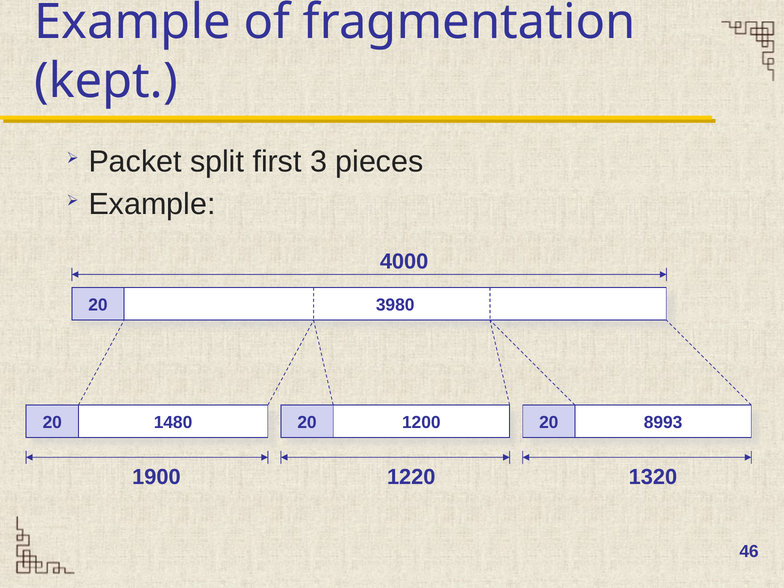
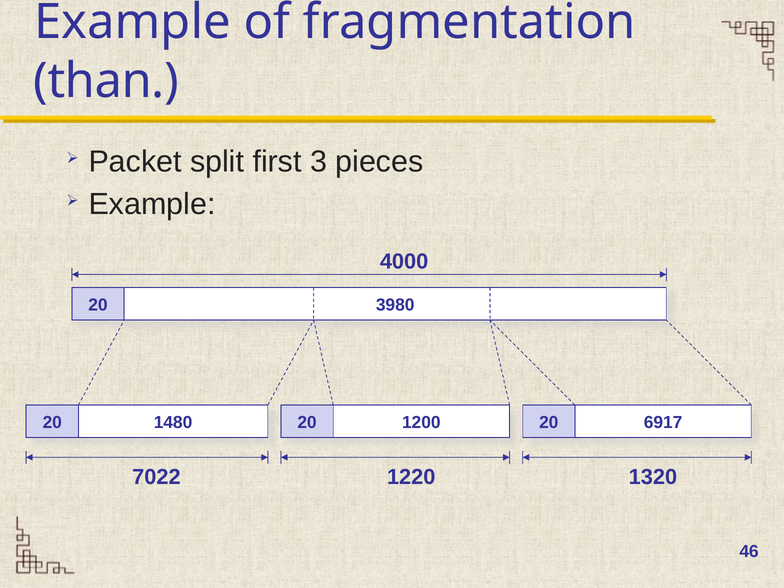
kept: kept -> than (106, 81)
8993: 8993 -> 6917 (663, 423)
1900: 1900 -> 7022 (156, 477)
